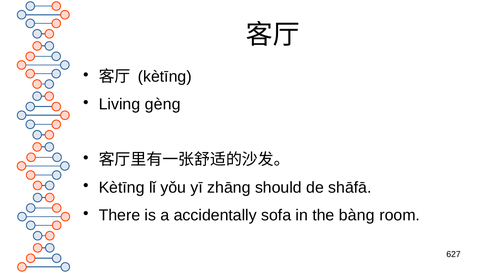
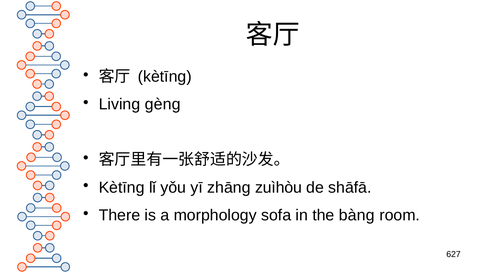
should: should -> zuìhòu (279, 187)
accidentally: accidentally -> morphology (215, 215)
